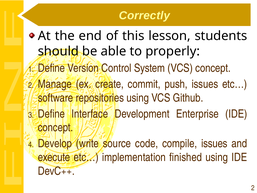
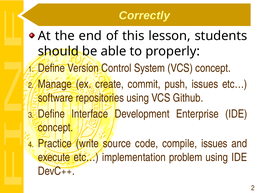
Develop: Develop -> Practice (55, 143)
finished: finished -> problem (186, 157)
